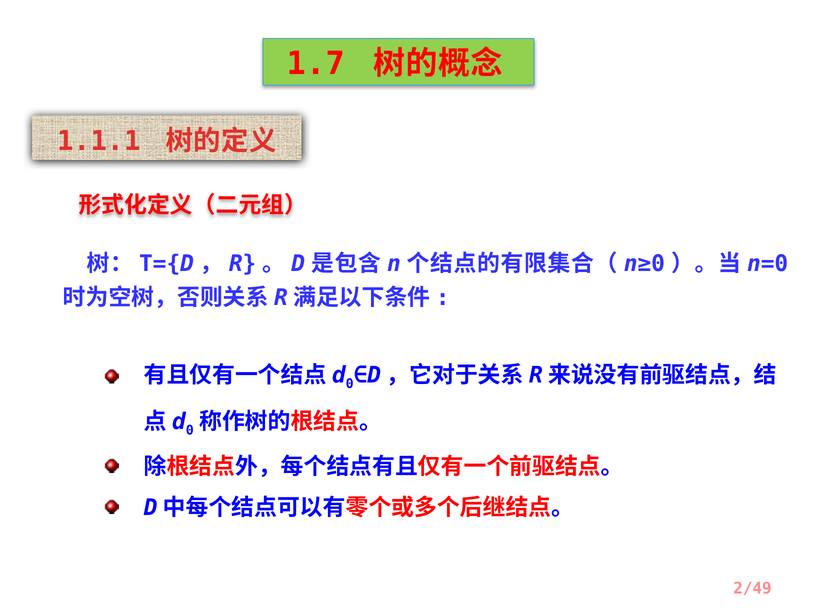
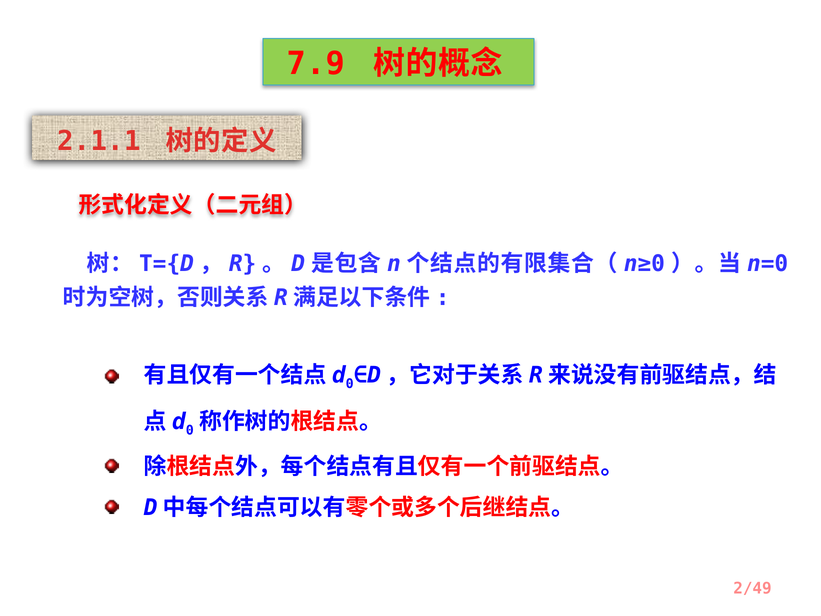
1.7: 1.7 -> 7.9 (316, 64)
1.1.1: 1.1.1 -> 2.1.1 (99, 141)
